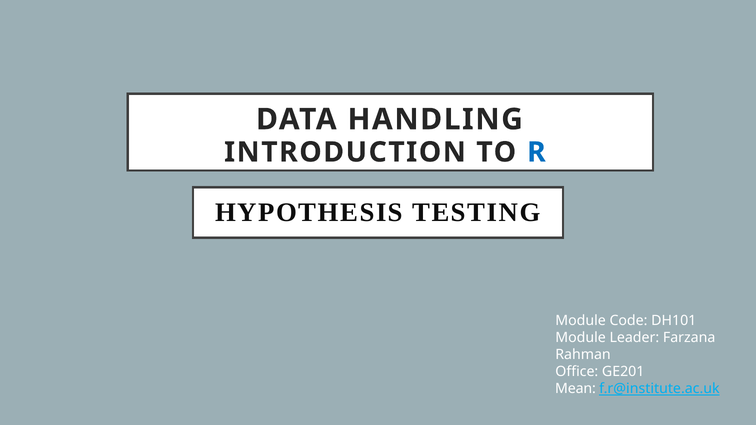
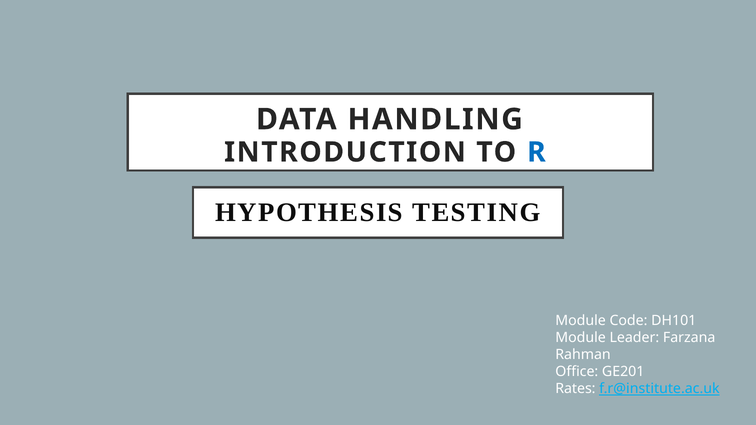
Mean: Mean -> Rates (575, 389)
